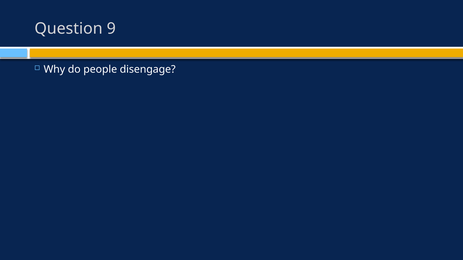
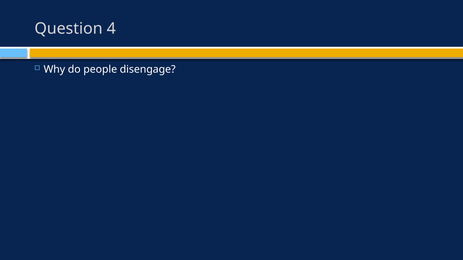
9: 9 -> 4 (111, 29)
